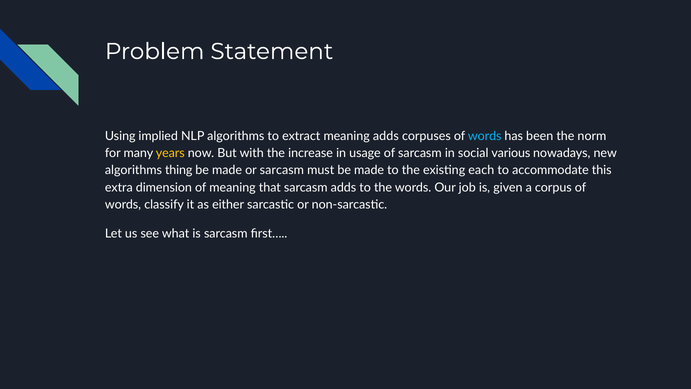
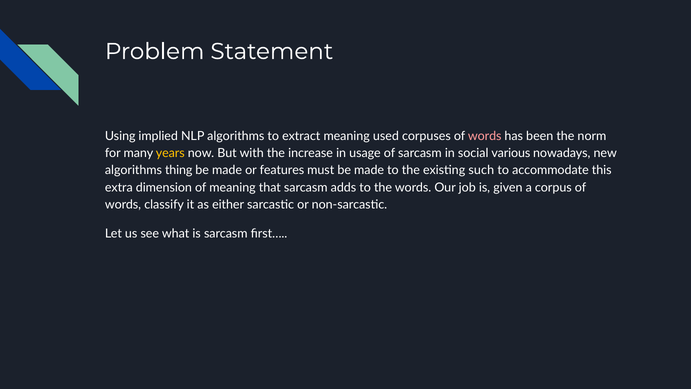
meaning adds: adds -> used (386, 136)
words colour: light blue -> pink (485, 136)
or sarcasm: sarcasm -> features (282, 170)
each: each -> such (481, 170)
